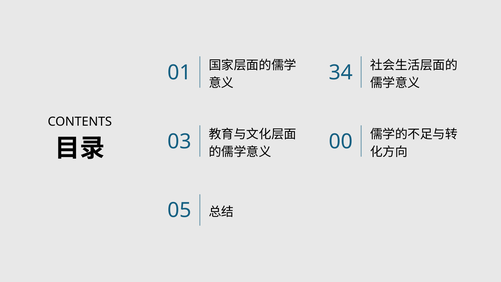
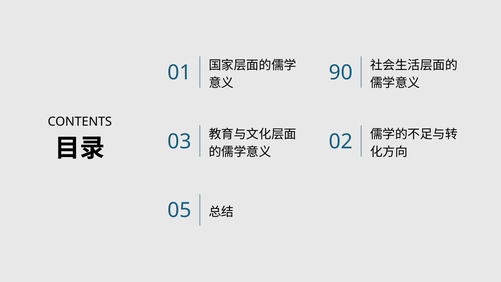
34: 34 -> 90 (341, 73)
00: 00 -> 02 (341, 141)
